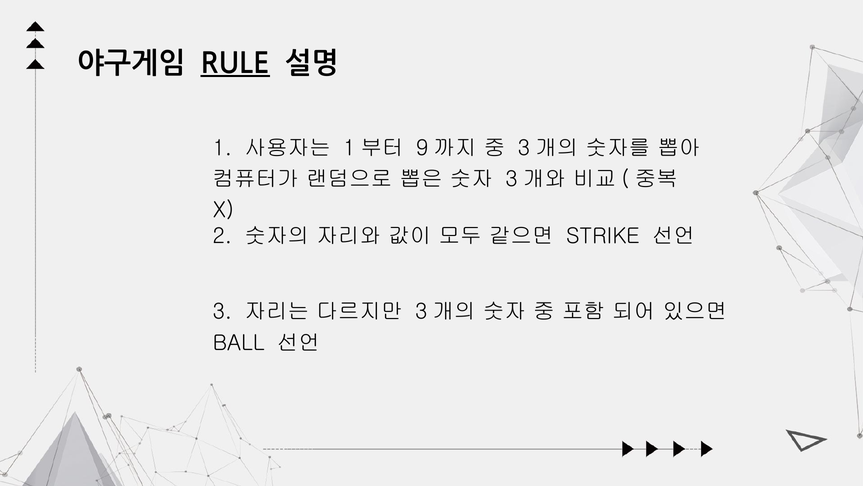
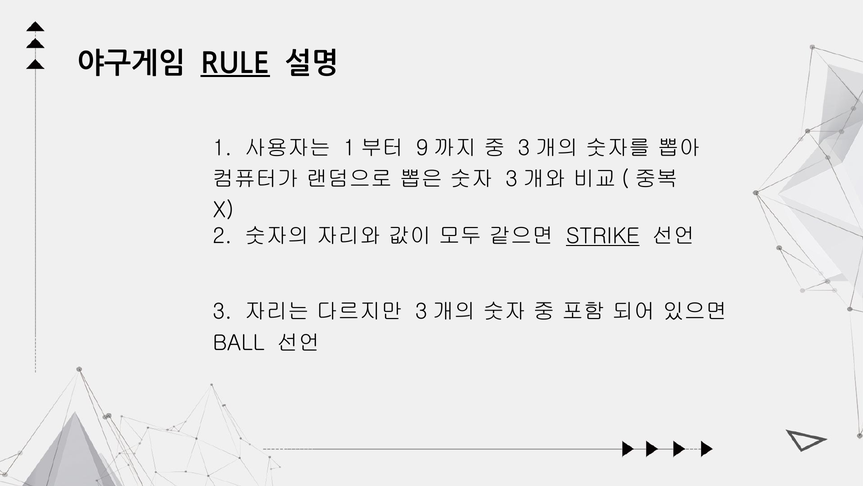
STRIKE underline: none -> present (603, 236)
